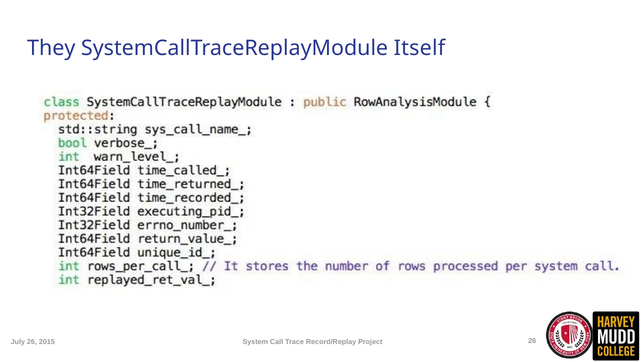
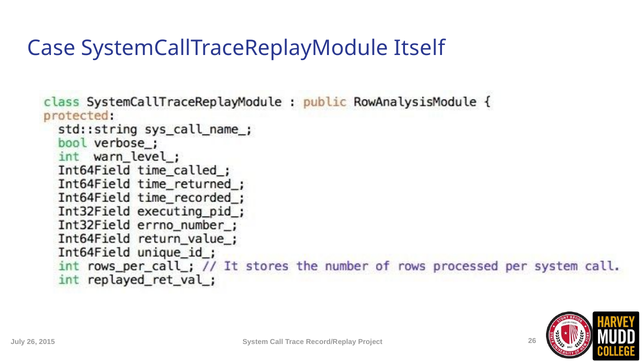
They: They -> Case (51, 48)
